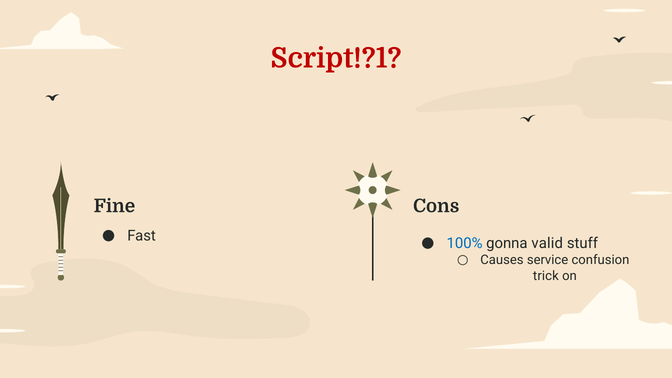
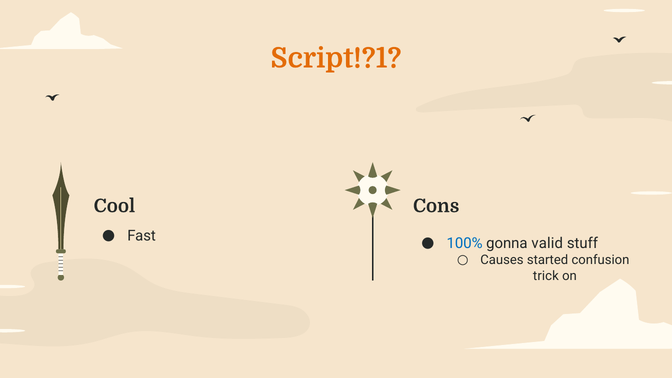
Script!?1 colour: red -> orange (336, 58)
Fine: Fine -> Cool (114, 206)
service: service -> started (548, 260)
